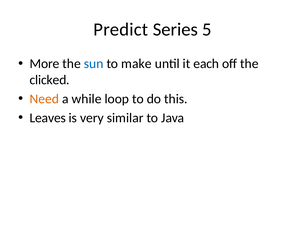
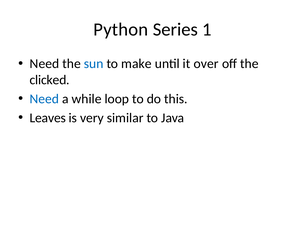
Predict: Predict -> Python (121, 30)
5: 5 -> 1 (207, 30)
More: More -> Need (45, 64)
each: each -> over (206, 64)
Need colour: orange -> blue (44, 99)
